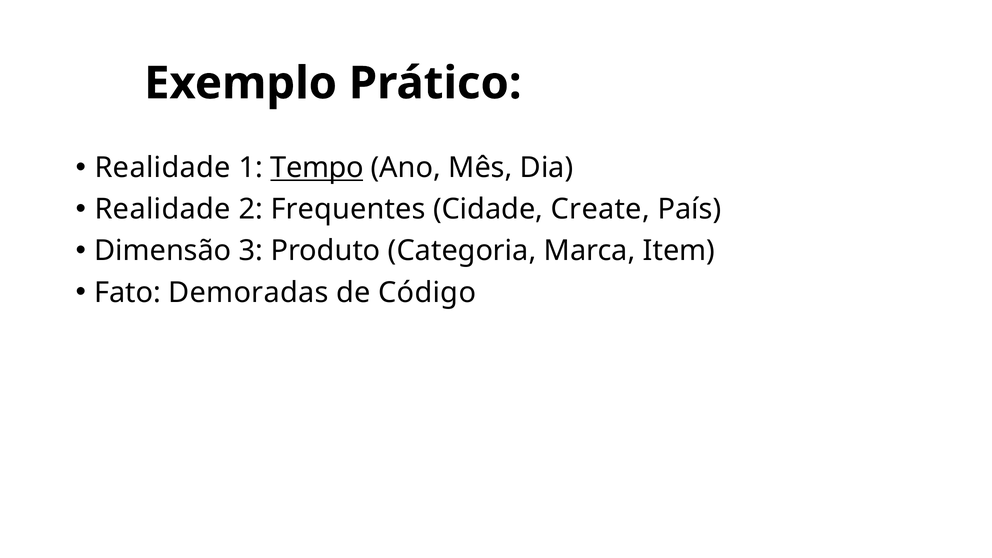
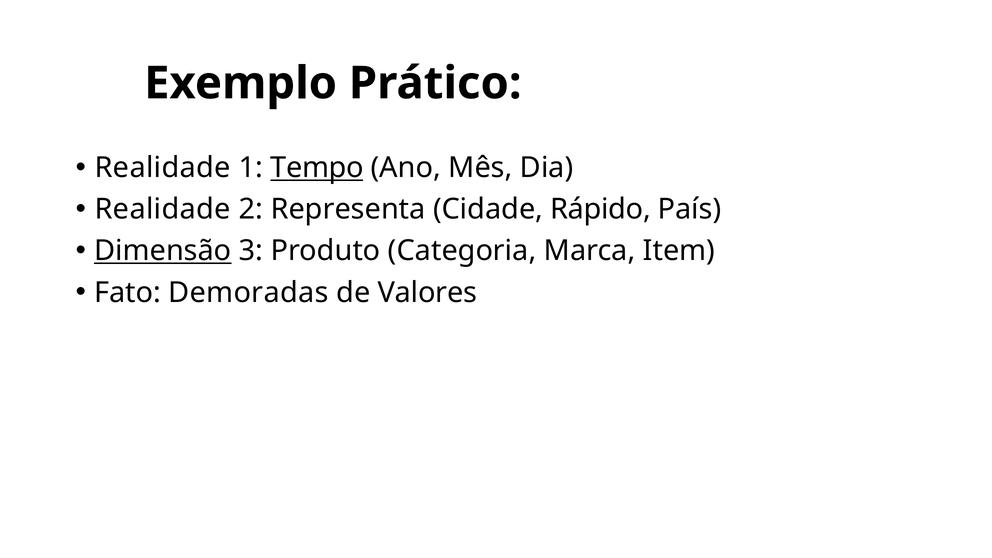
Frequentes: Frequentes -> Representa (348, 209)
Create: Create -> Rápido (601, 209)
Dimensão underline: none -> present (163, 251)
Código: Código -> Valores (427, 292)
